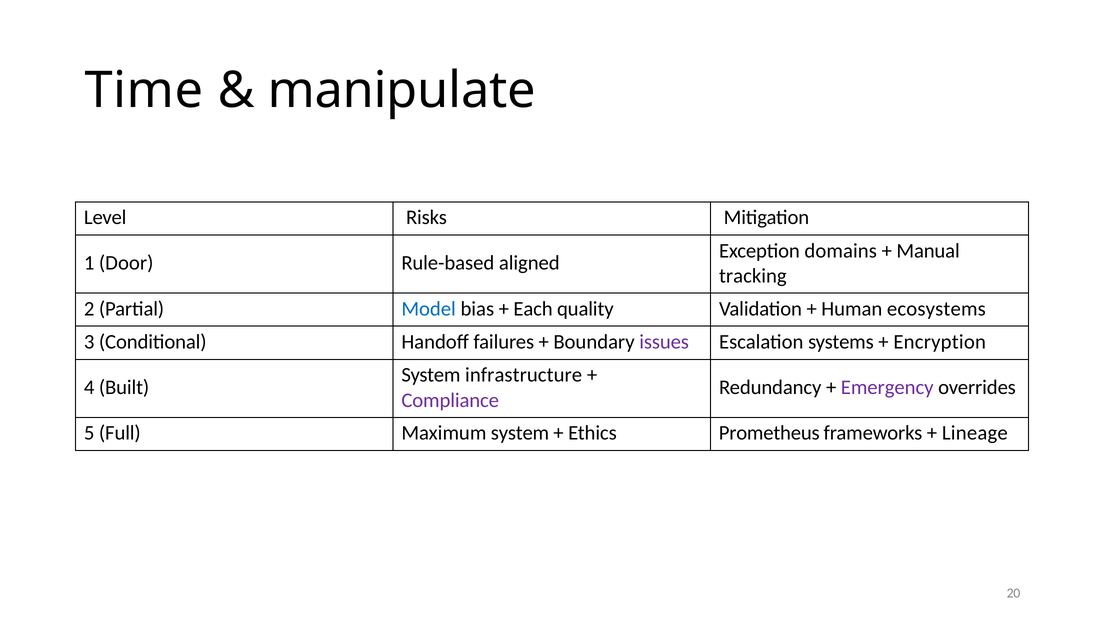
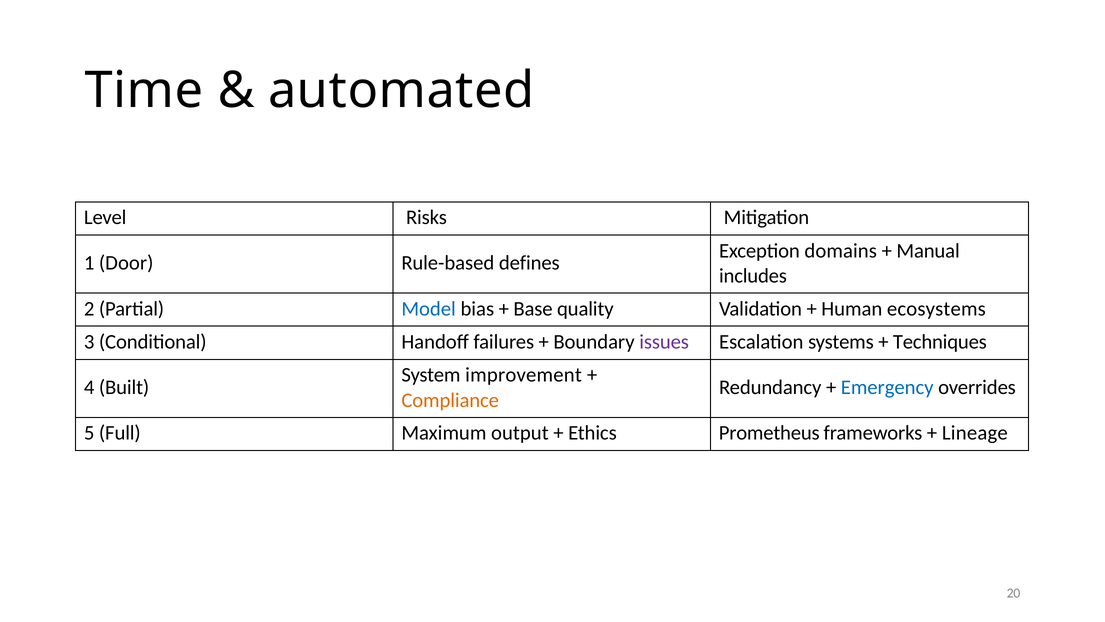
manipulate: manipulate -> automated (401, 90)
aligned: aligned -> defines (529, 263)
tracking: tracking -> includes (753, 276)
Each: Each -> Base (533, 309)
Encryption: Encryption -> Techniques (940, 342)
infrastructure: infrastructure -> improvement (524, 375)
Emergency colour: purple -> blue (887, 387)
Compliance colour: purple -> orange (450, 400)
Maximum system: system -> output (520, 433)
